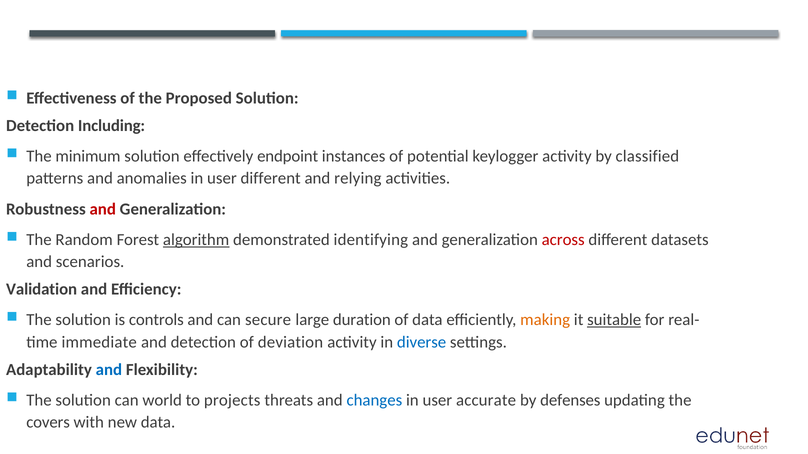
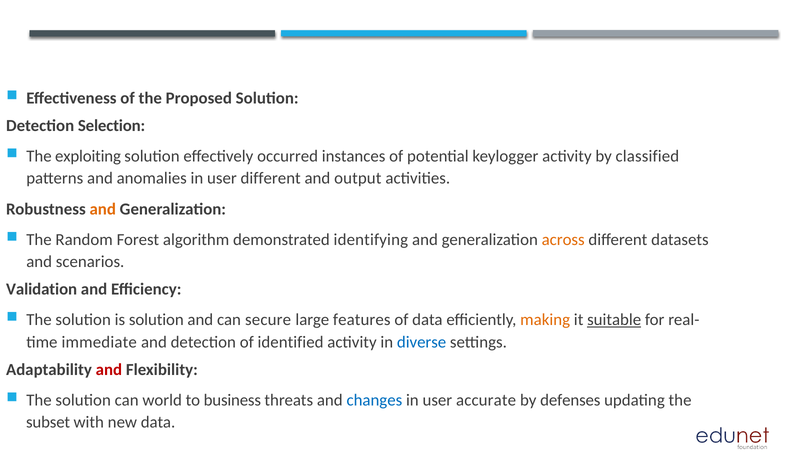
Including: Including -> Selection (112, 126)
minimum: minimum -> exploiting (88, 156)
endpoint: endpoint -> occurred (288, 156)
relying: relying -> output (358, 179)
and colour: red -> orange (103, 209)
algorithm underline: present -> none (196, 240)
across colour: red -> orange (563, 240)
is controls: controls -> solution (156, 320)
duration: duration -> features (362, 320)
deviation: deviation -> identified (291, 342)
and colour: blue -> red (109, 370)
projects: projects -> business (232, 401)
covers: covers -> subset (48, 423)
